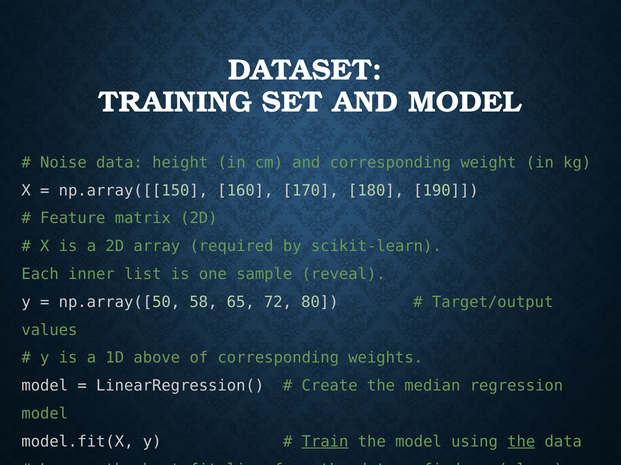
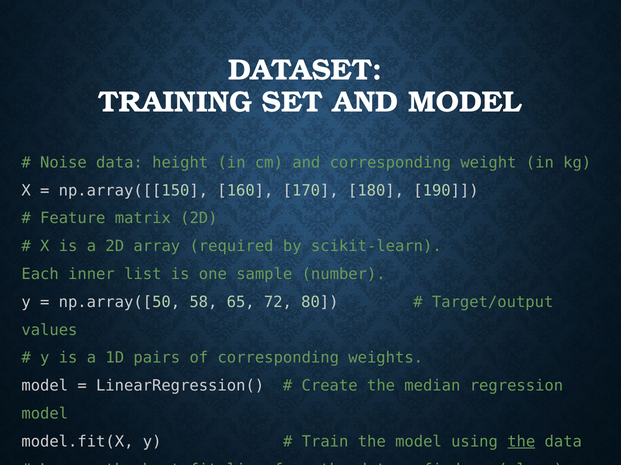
reveal: reveal -> number (344, 275)
above: above -> pairs (157, 358)
Train underline: present -> none (325, 442)
